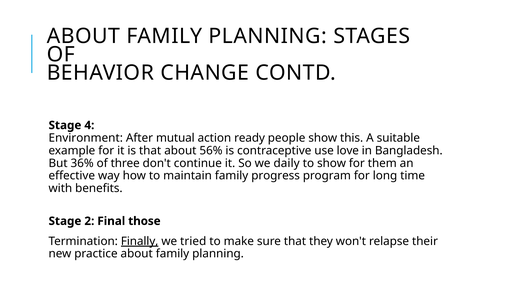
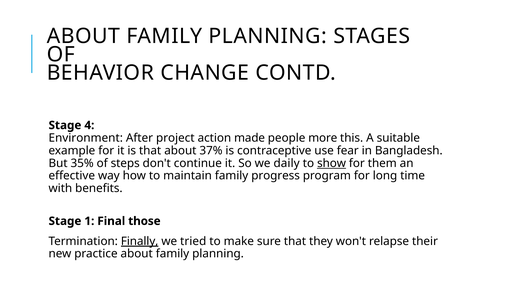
mutual: mutual -> project (175, 138)
ready: ready -> made (250, 138)
people show: show -> more (323, 138)
56%: 56% -> 37% (211, 150)
love: love -> fear (348, 150)
36%: 36% -> 35% (82, 163)
three: three -> steps (125, 163)
show underline: none -> present (332, 163)
2: 2 -> 1 (89, 221)
